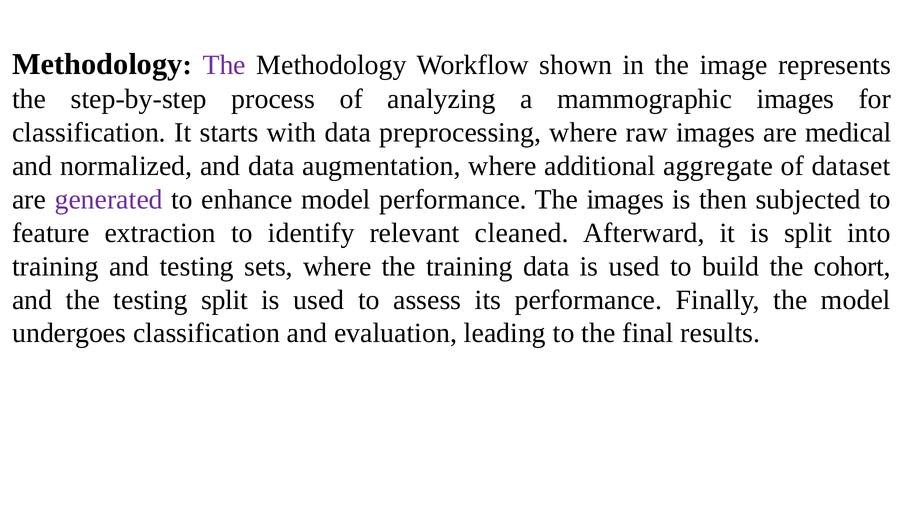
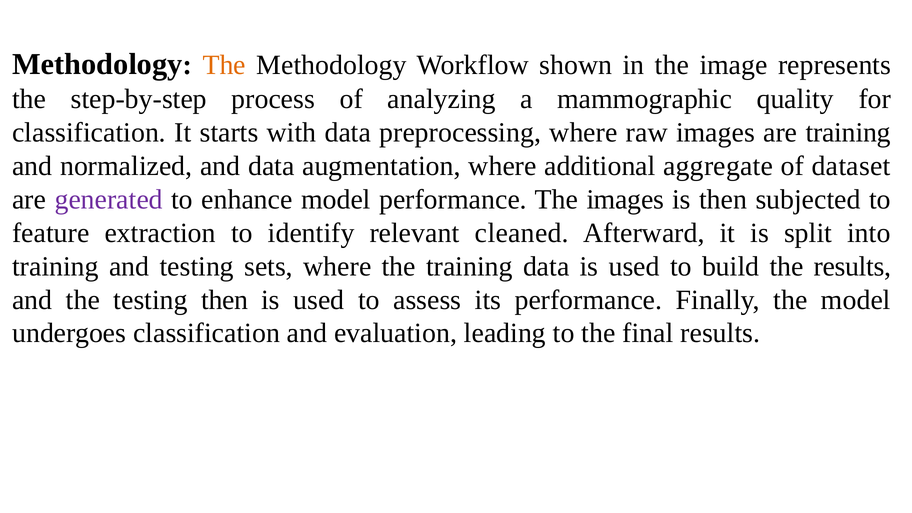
The colour: purple -> orange (224, 65)
mammographic images: images -> quality (795, 99)
are medical: medical -> training (848, 133)
the cohort: cohort -> results (852, 266)
testing split: split -> then (225, 300)
